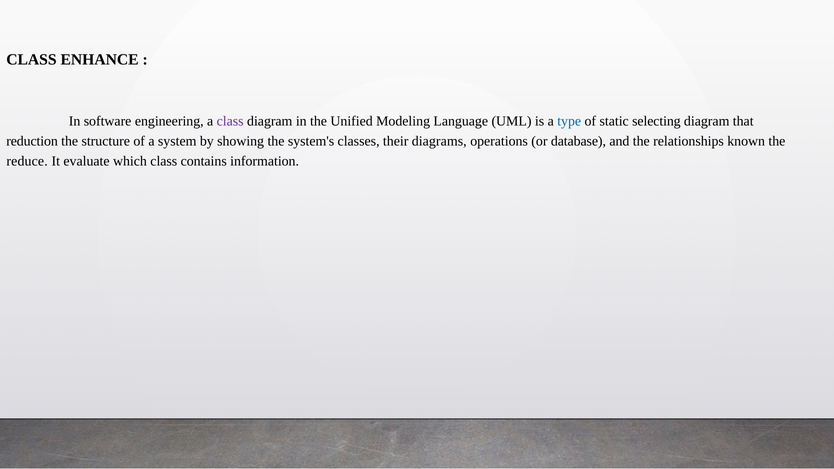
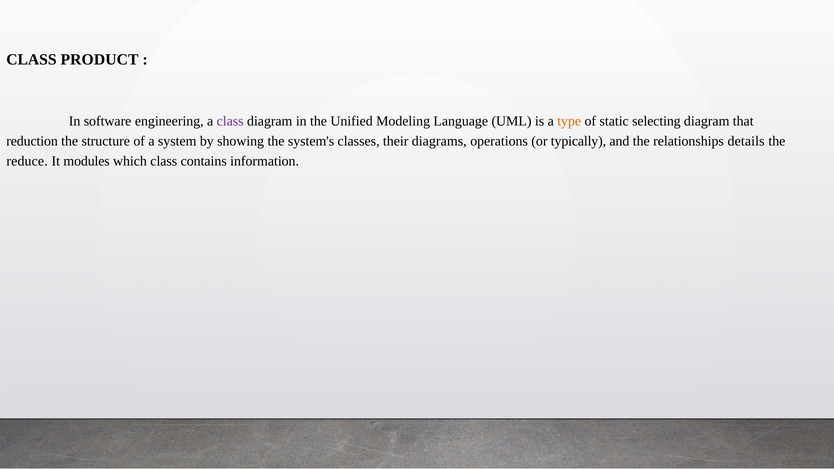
ENHANCE: ENHANCE -> PRODUCT (100, 60)
type colour: blue -> orange (569, 121)
database: database -> typically (578, 141)
known: known -> details (746, 141)
evaluate: evaluate -> modules (87, 161)
